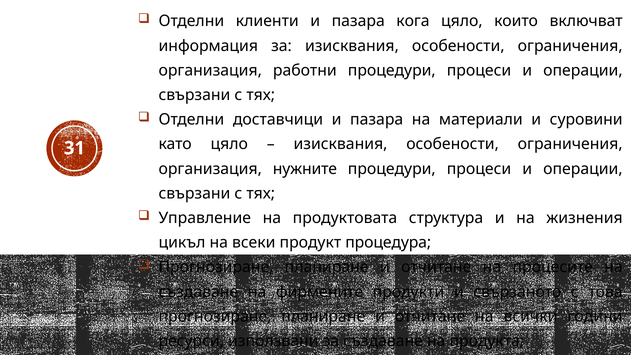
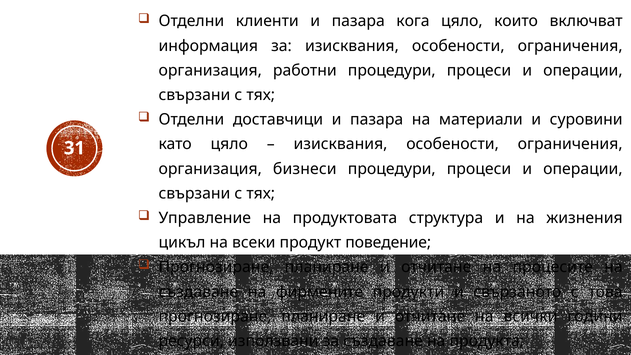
нужните: нужните -> бизнеси (305, 169)
процедура: процедура -> поведение (388, 243)
